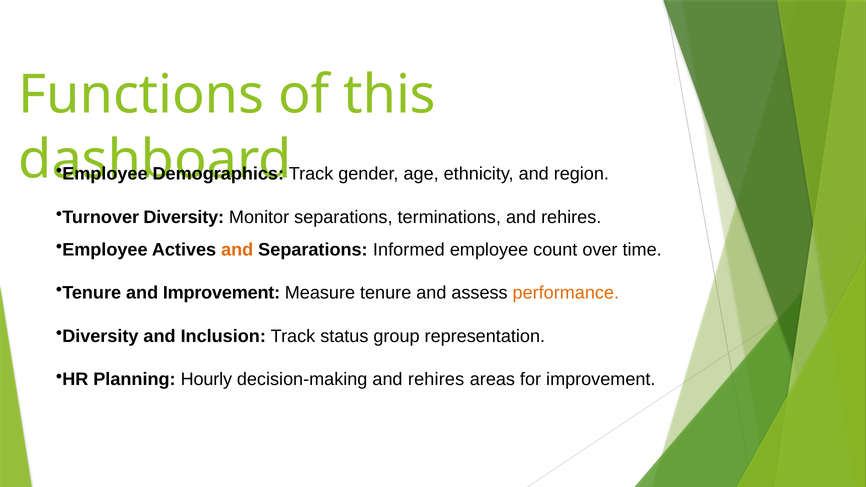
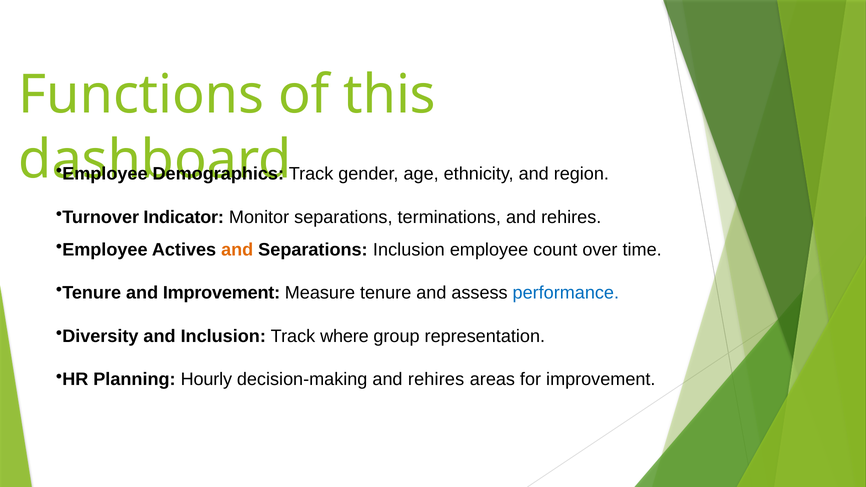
Turnover Diversity: Diversity -> Indicator (184, 217)
Separations Informed: Informed -> Inclusion (409, 250)
performance colour: orange -> blue (566, 293)
status: status -> where (344, 336)
